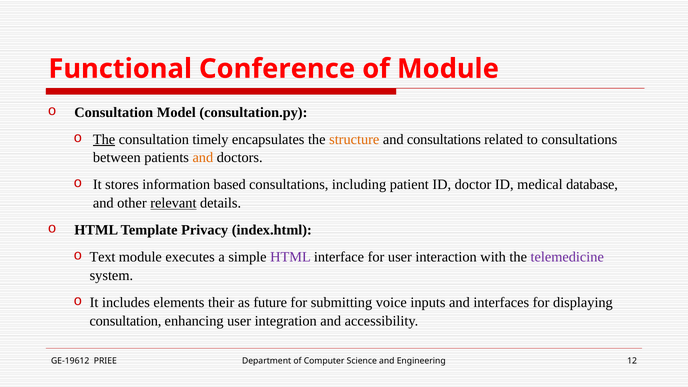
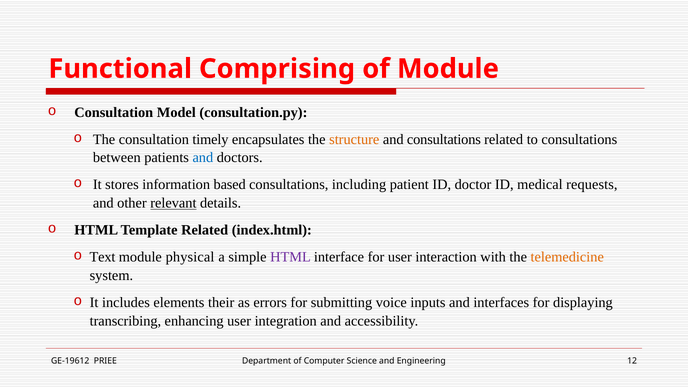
Conference: Conference -> Comprising (277, 69)
The underline: present -> none (104, 139)
and colour: orange -> blue (203, 158)
database: database -> requests (592, 185)
Template Privacy: Privacy -> Related (205, 230)
executes: executes -> physical (190, 257)
telemedicine colour: purple -> orange (567, 257)
future: future -> errors (270, 302)
consultation: consultation -> transcribing (125, 321)
